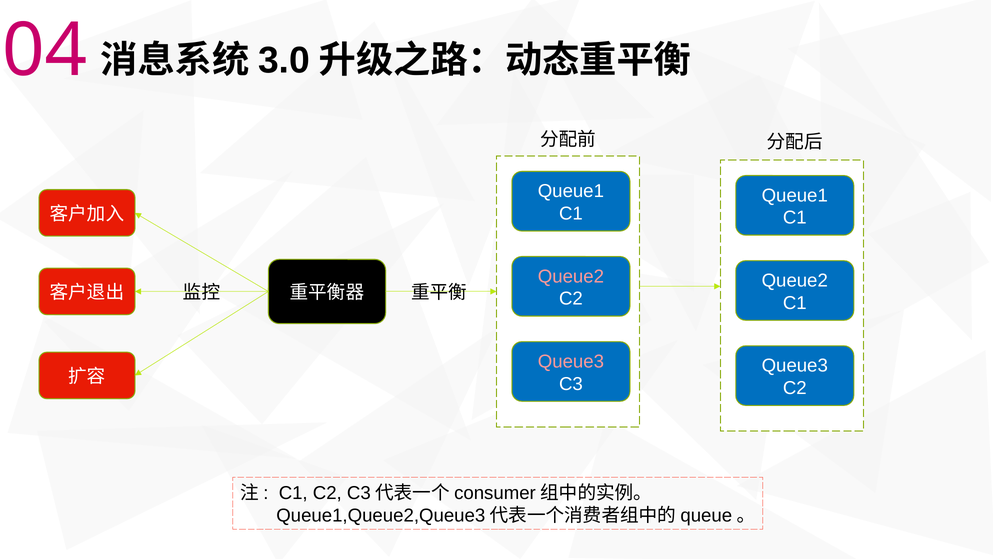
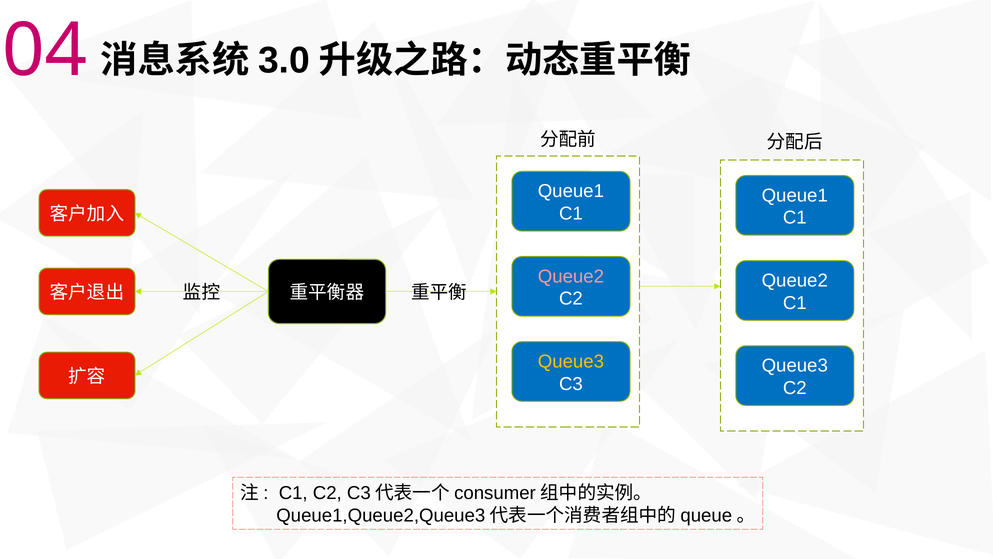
Queue3 colour: pink -> yellow (571, 361)
